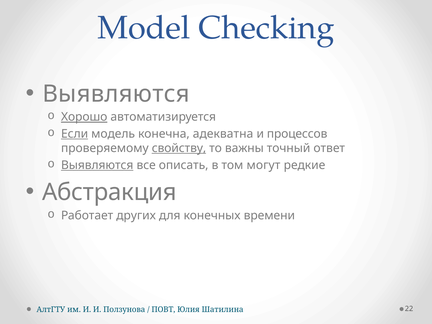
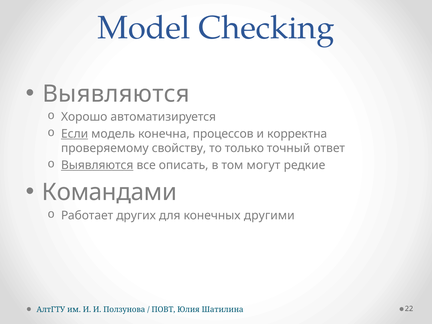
Хорошо underline: present -> none (84, 117)
адекватна: адекватна -> процессов (223, 134)
процессов: процессов -> корректна (297, 134)
свойству underline: present -> none (179, 148)
важны: важны -> только (244, 148)
Абстракция: Абстракция -> Командами (109, 192)
времени: времени -> другими (269, 215)
